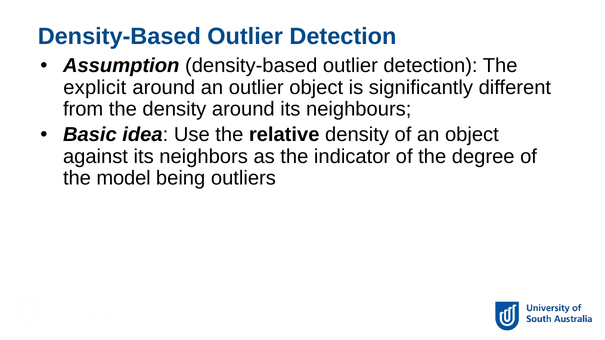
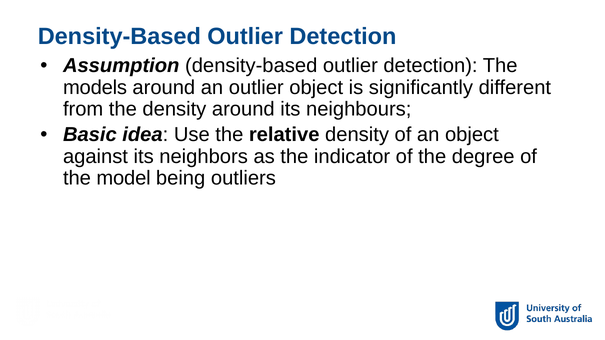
explicit: explicit -> models (95, 87)
